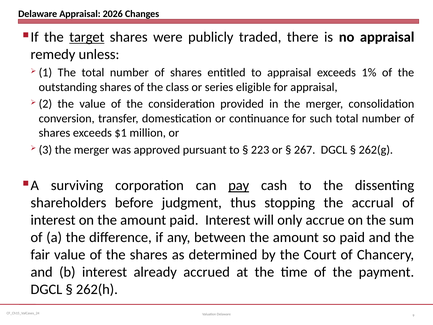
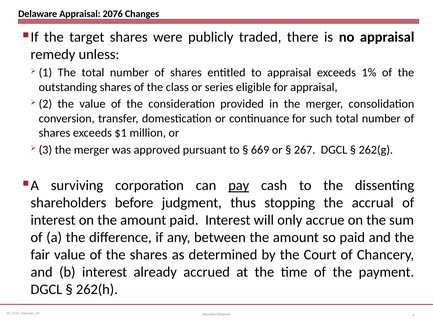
2026: 2026 -> 2076 (113, 14)
target underline: present -> none (87, 37)
223: 223 -> 669 (260, 150)
